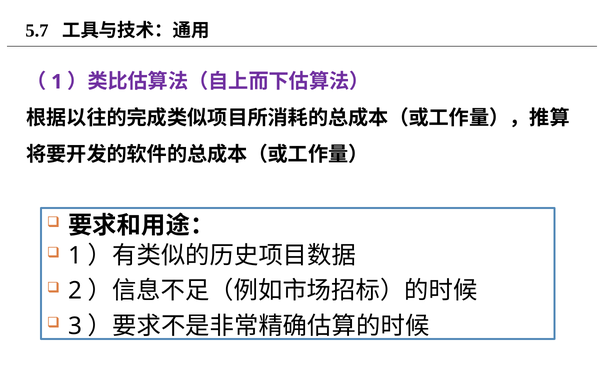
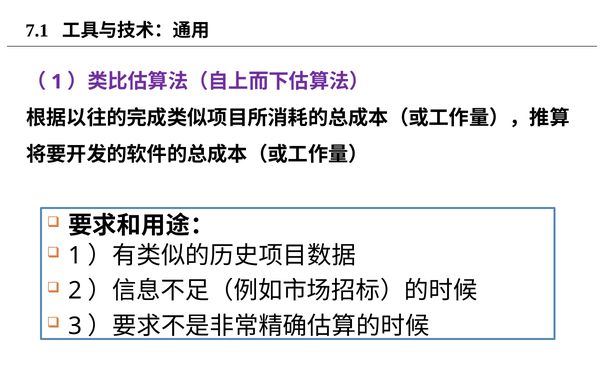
5.7: 5.7 -> 7.1 (37, 31)
